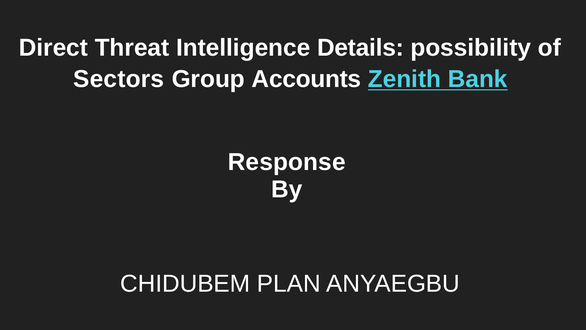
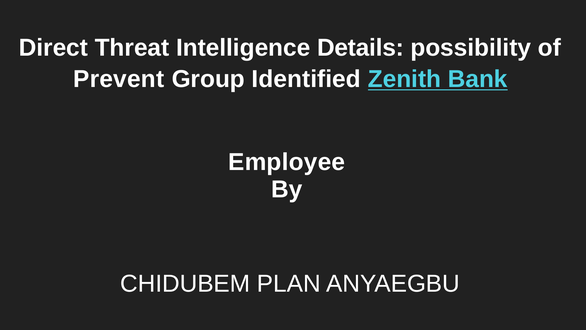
Sectors: Sectors -> Prevent (119, 79)
Accounts: Accounts -> Identified (306, 79)
Response: Response -> Employee (287, 162)
